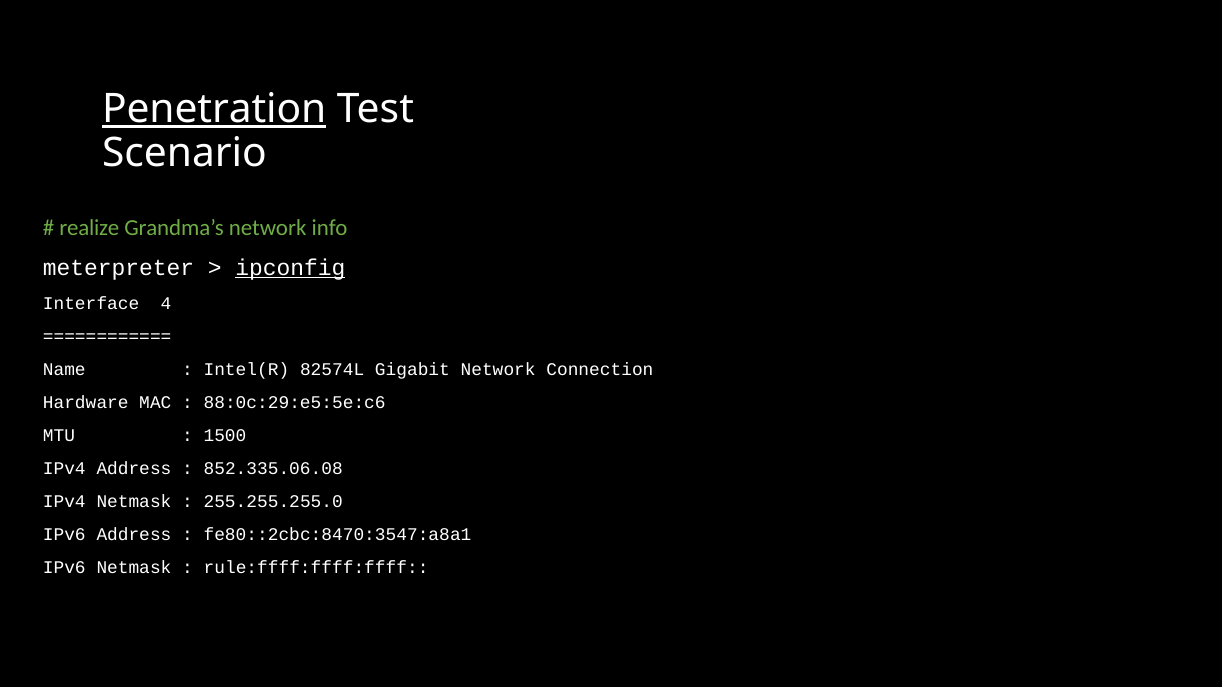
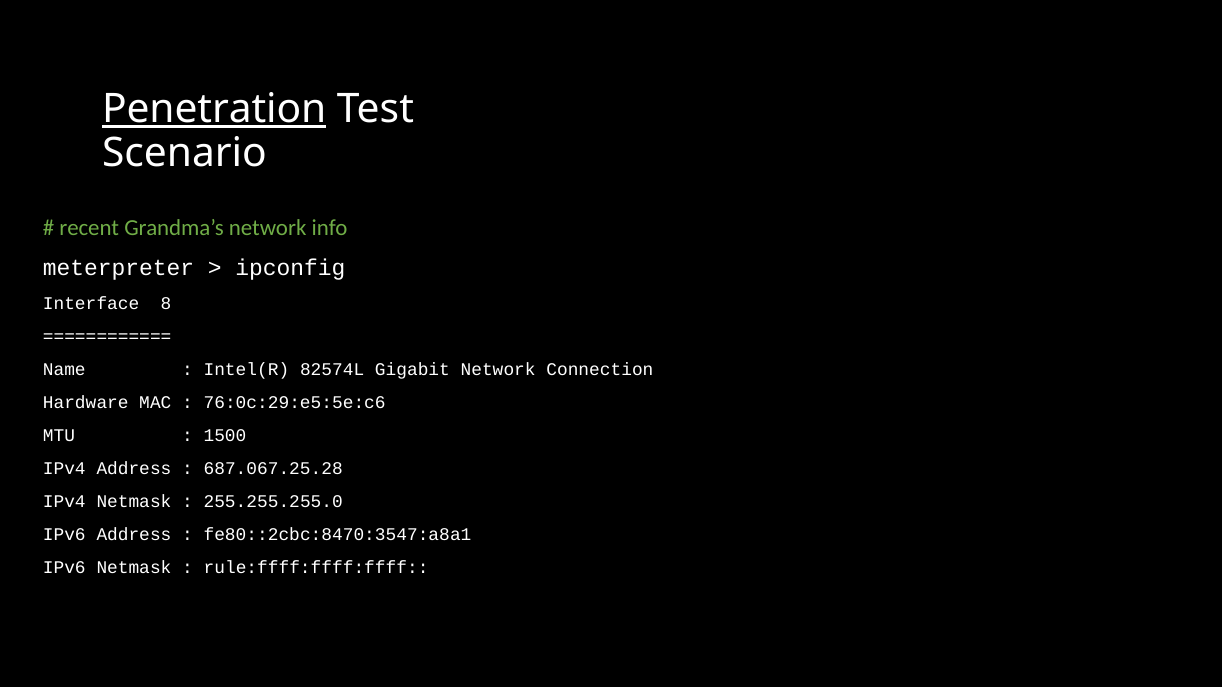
realize: realize -> recent (89, 228)
ipconfig underline: present -> none (290, 268)
4: 4 -> 8 (166, 303)
88:0c:29:e5:5e:c6: 88:0c:29:e5:5e:c6 -> 76:0c:29:e5:5e:c6 (295, 403)
852.335.06.08: 852.335.06.08 -> 687.067.25.28 (273, 469)
